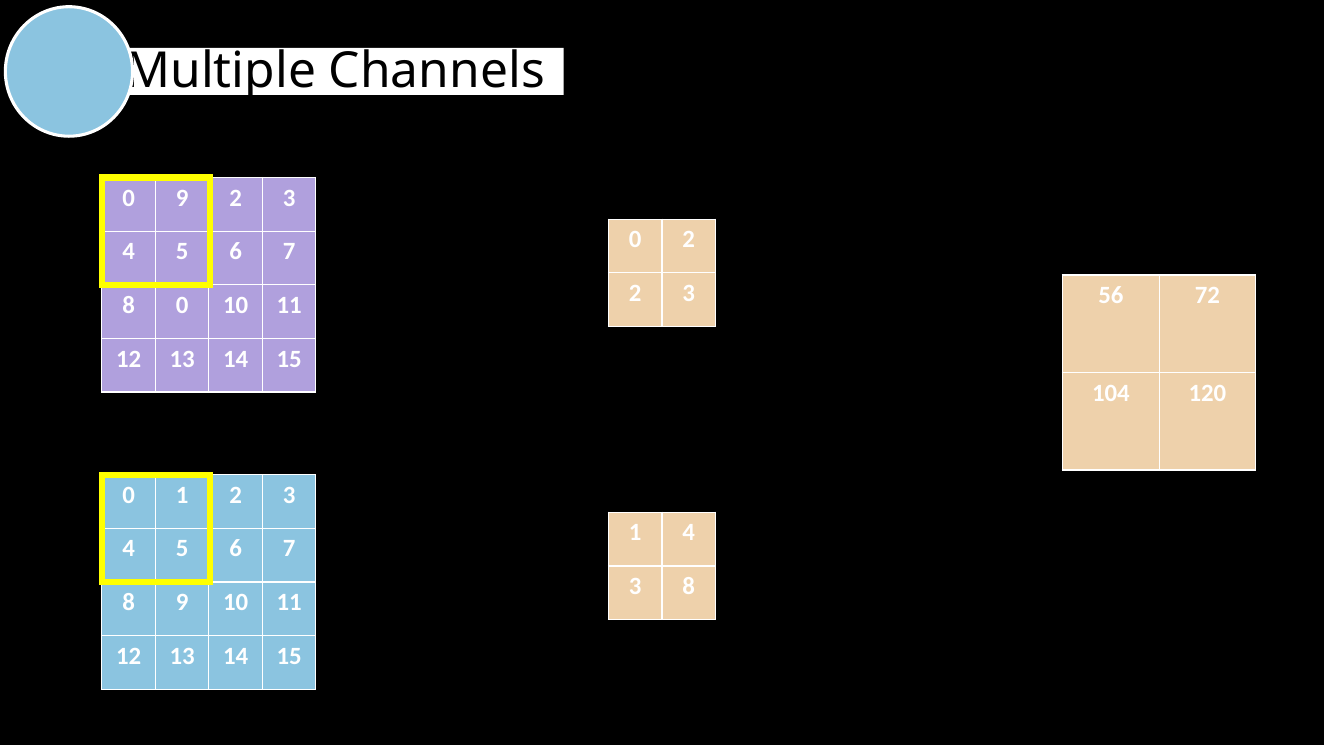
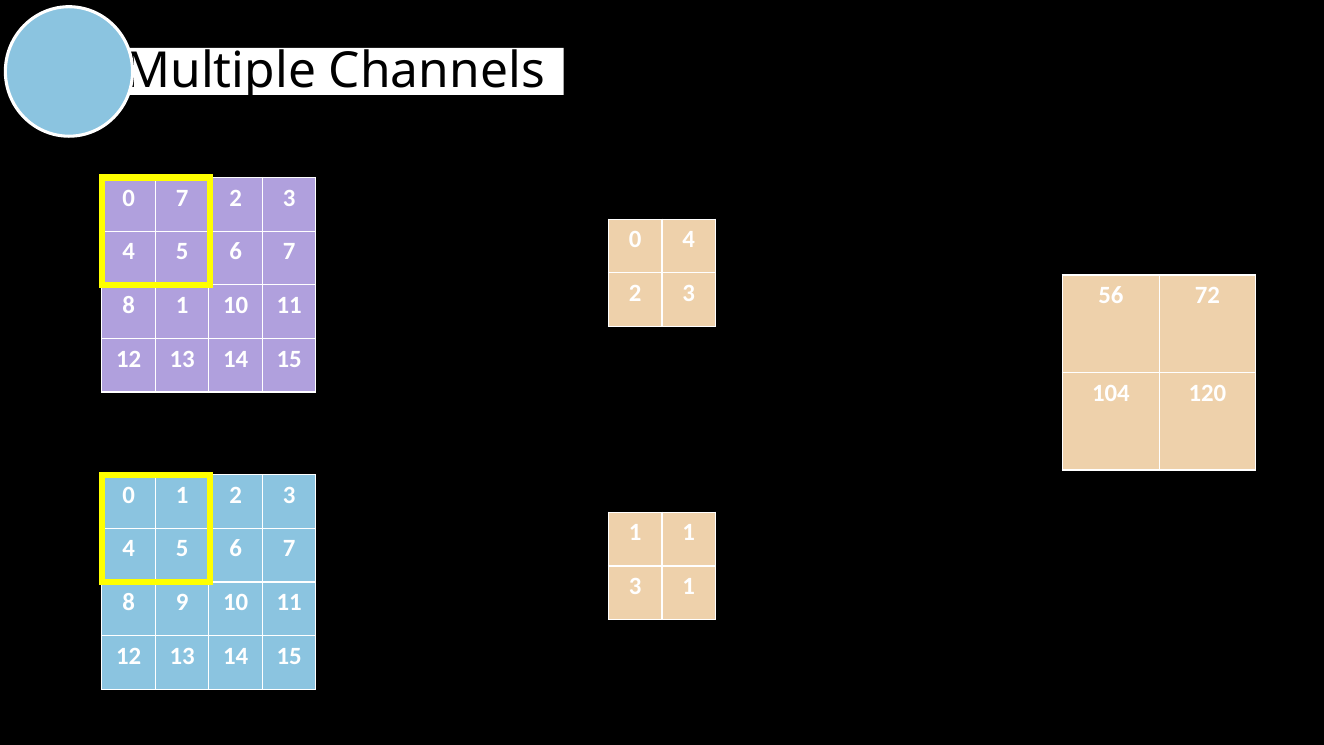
0 9: 9 -> 7 (182, 198)
0 2: 2 -> 4 (689, 239)
8 0: 0 -> 1 (182, 305)
1 4: 4 -> 1 (689, 533)
8: 8 -> 1 (689, 586)
